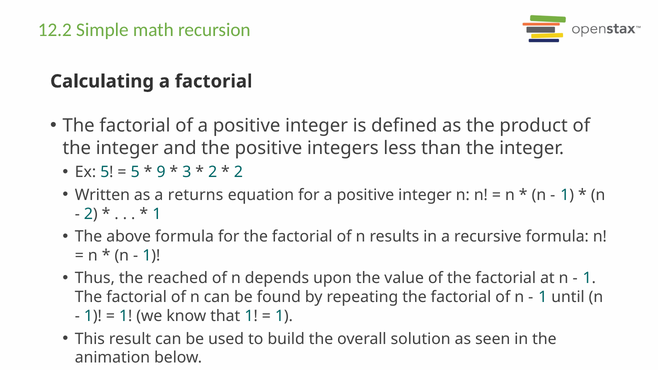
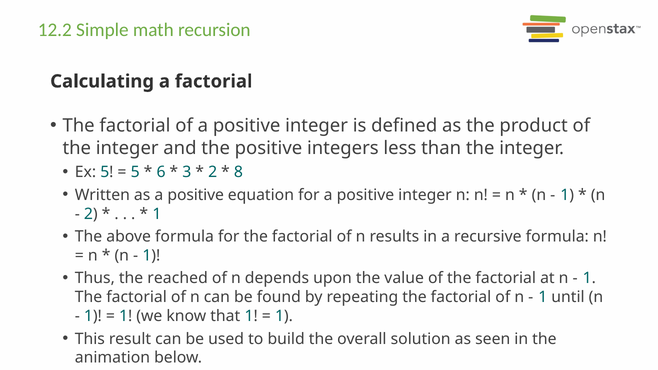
9: 9 -> 6 (161, 172)
2: 2 -> 8 (238, 172)
as a returns: returns -> positive (196, 195)
